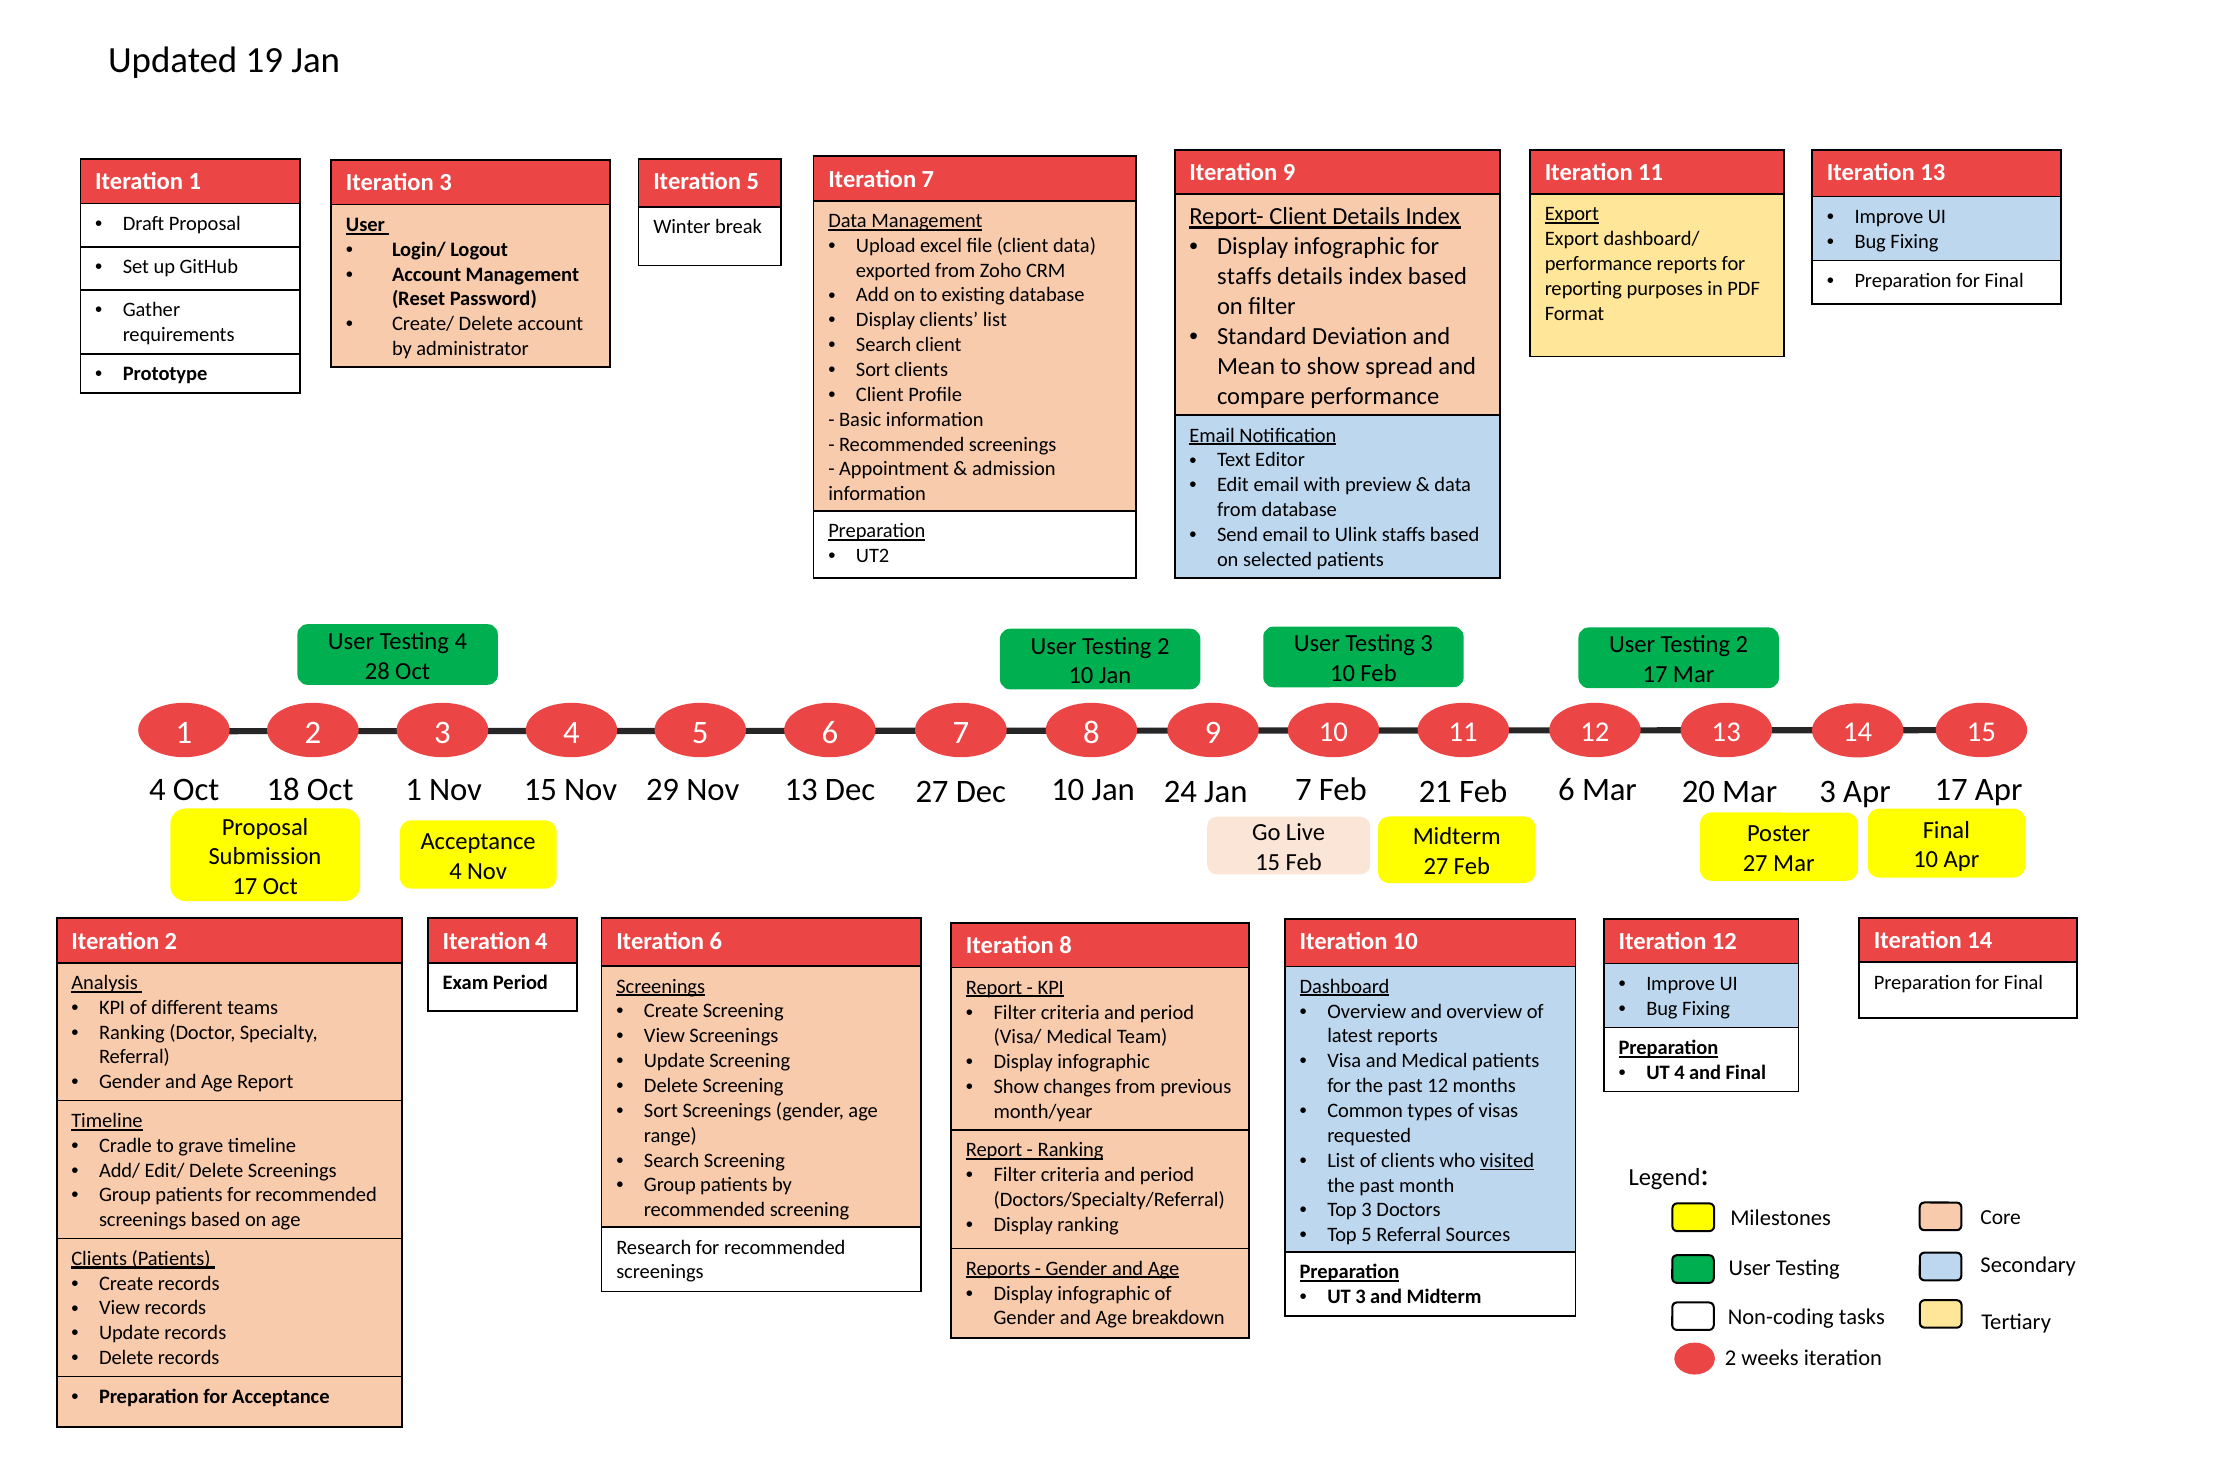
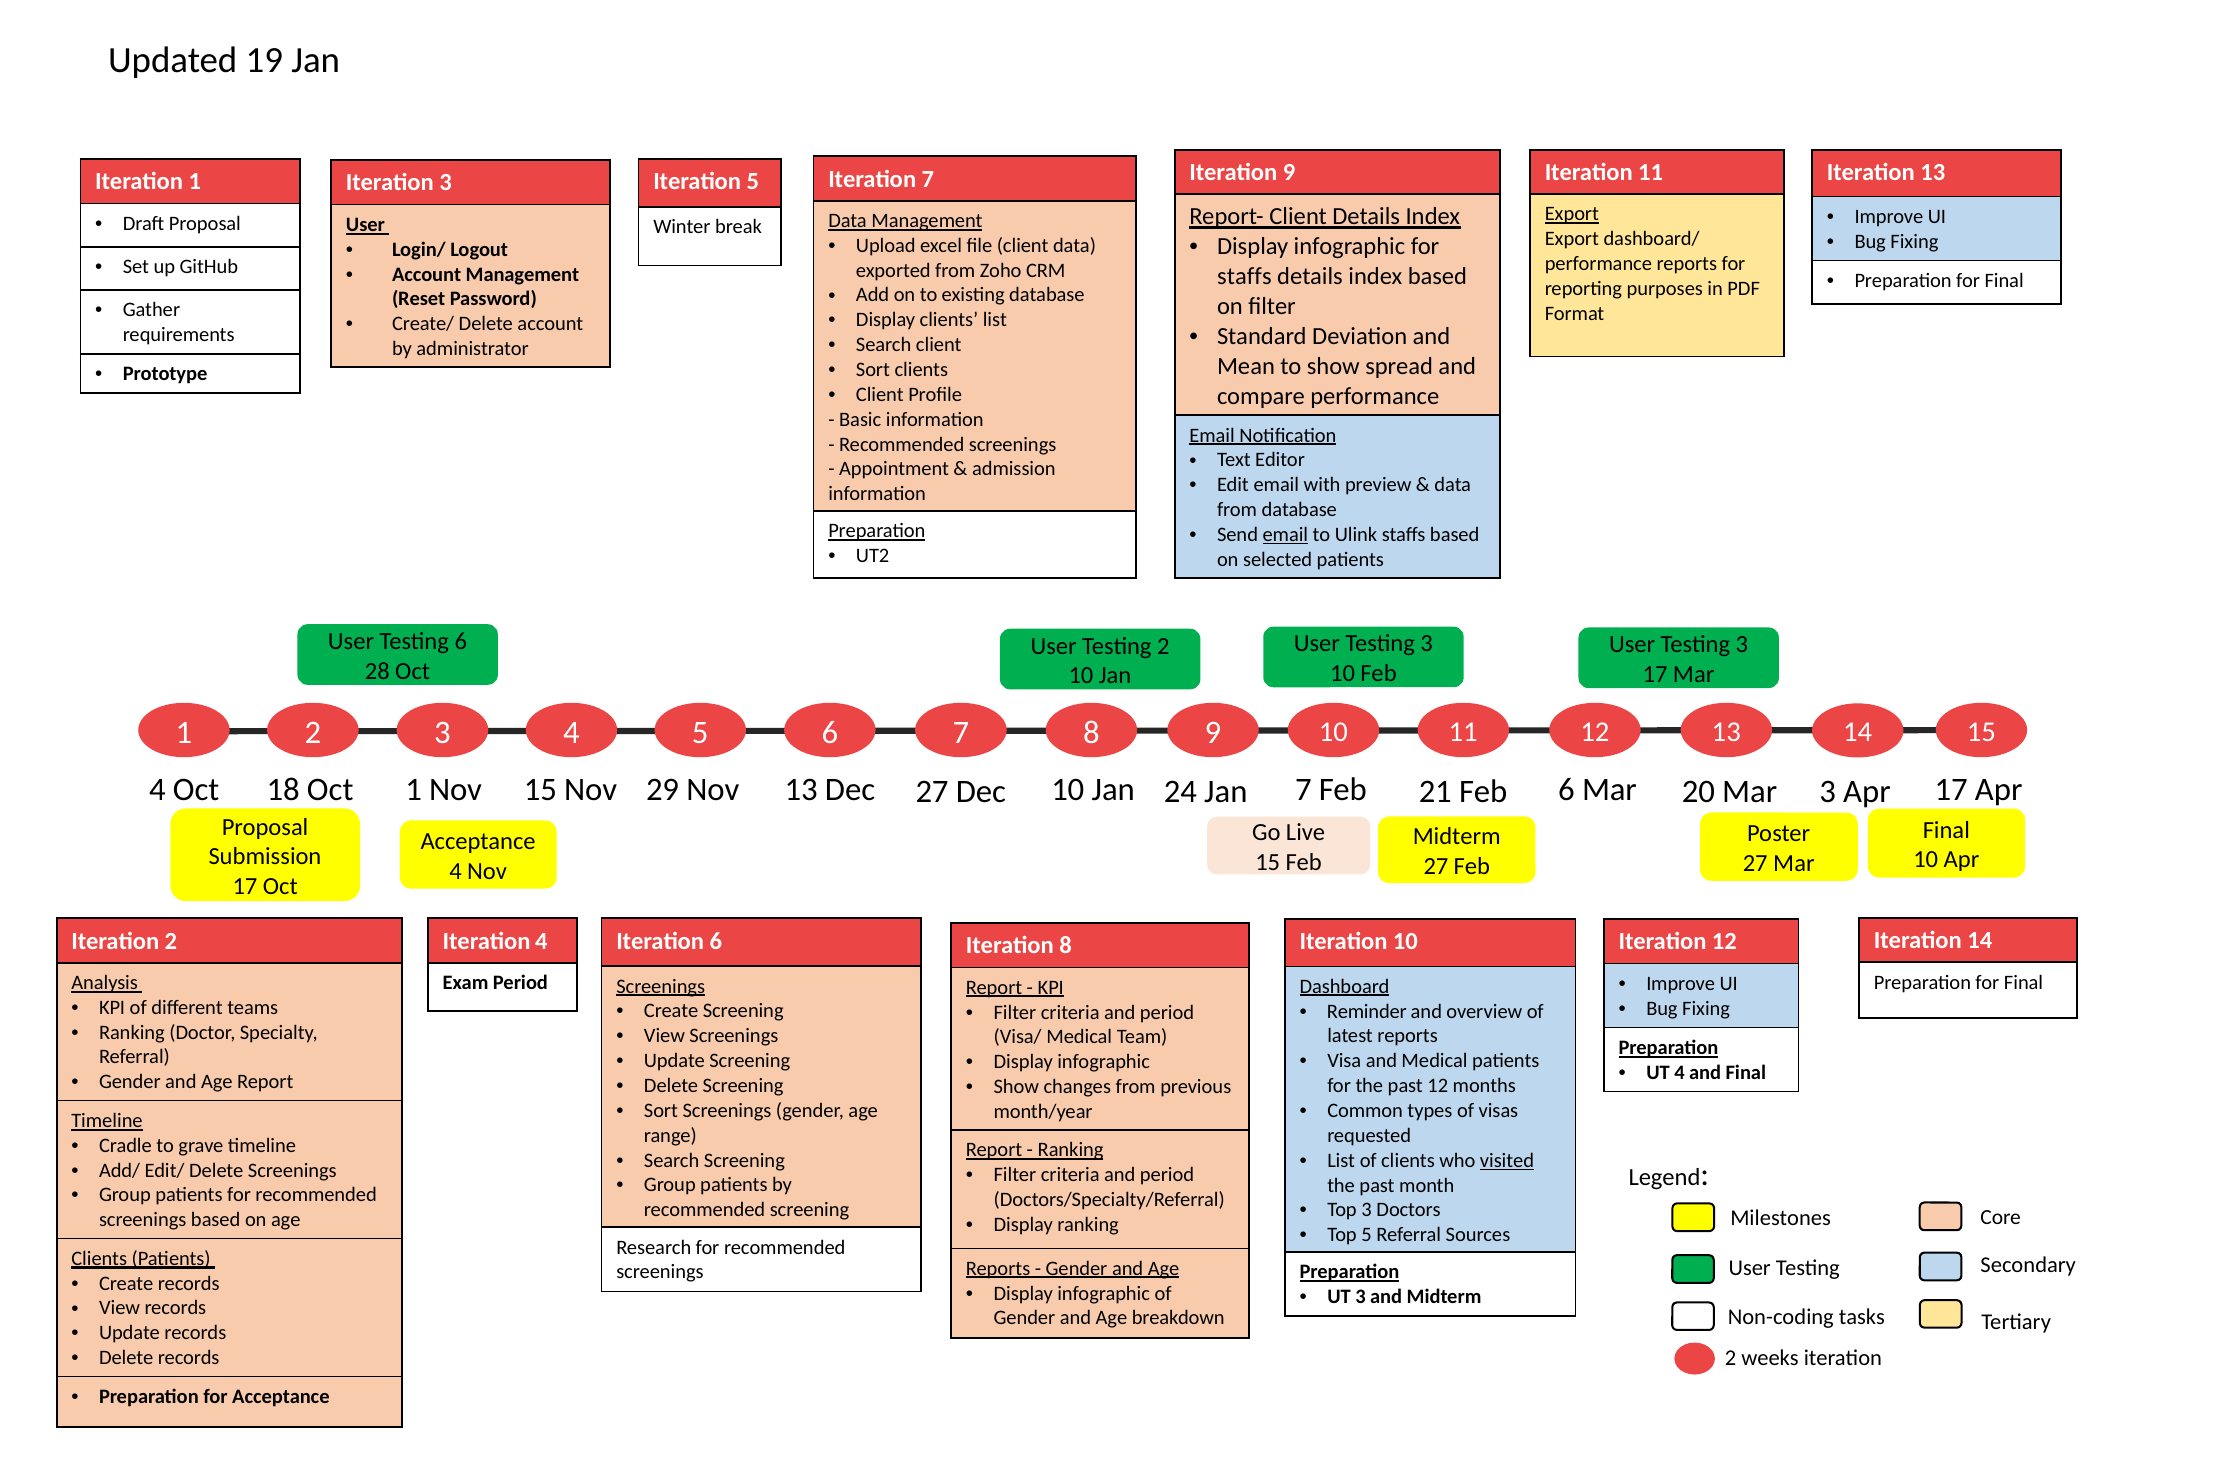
email underline: none -> present (1285, 535)
Testing 4: 4 -> 6 (461, 642)
2: 2 -> 3 (1742, 645)
Overview: Overview -> Reminder (1367, 1012)
